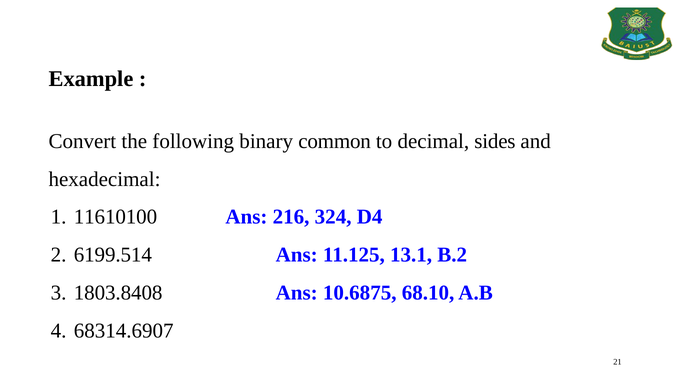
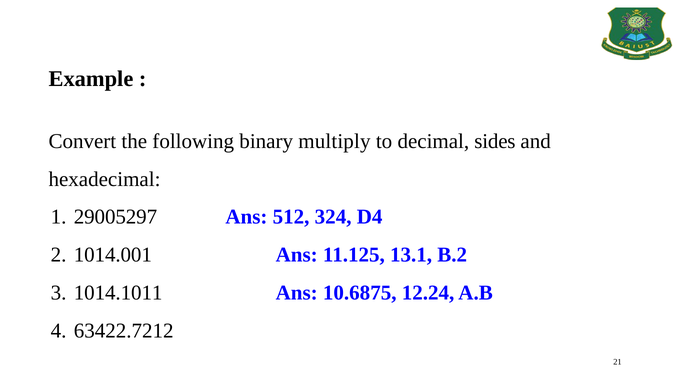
common: common -> multiply (334, 141)
11610100: 11610100 -> 29005297 (115, 217)
216: 216 -> 512 (291, 217)
6199.514: 6199.514 -> 1014.001 (113, 255)
1803.8408: 1803.8408 -> 1014.1011 (118, 292)
68.10: 68.10 -> 12.24 (428, 292)
68314.6907: 68314.6907 -> 63422.7212 (124, 330)
